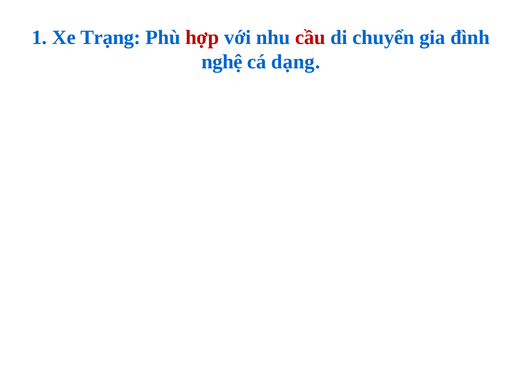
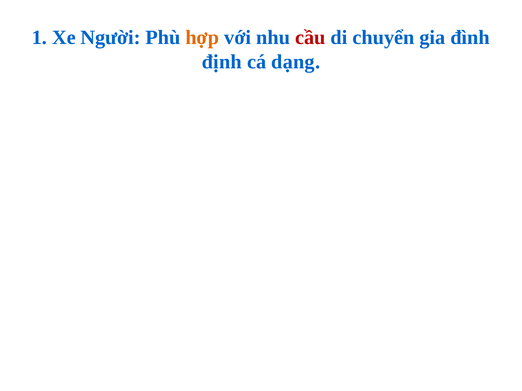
Trạng: Trạng -> Người (111, 38)
hợp colour: red -> orange (202, 38)
nghệ: nghệ -> định (222, 62)
